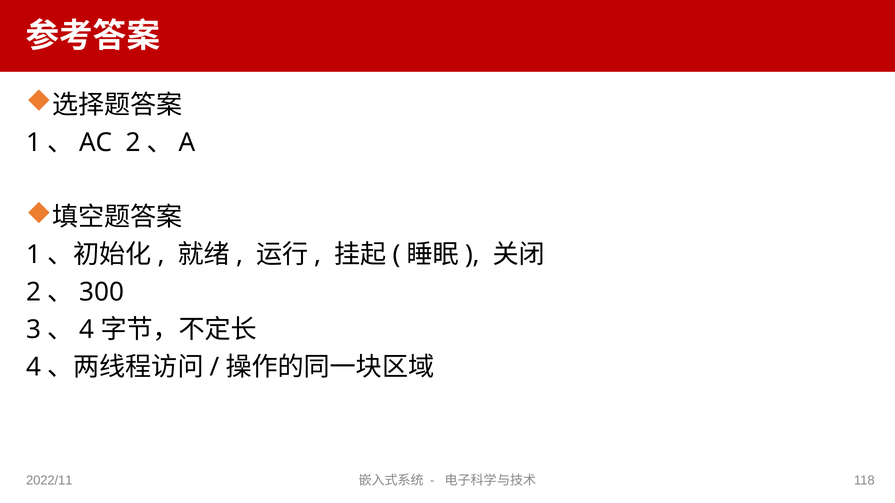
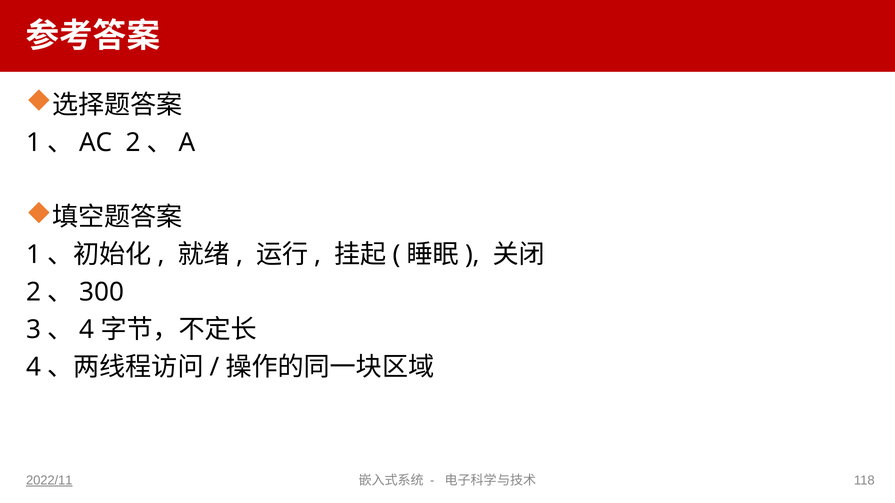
2022/11 underline: none -> present (49, 481)
